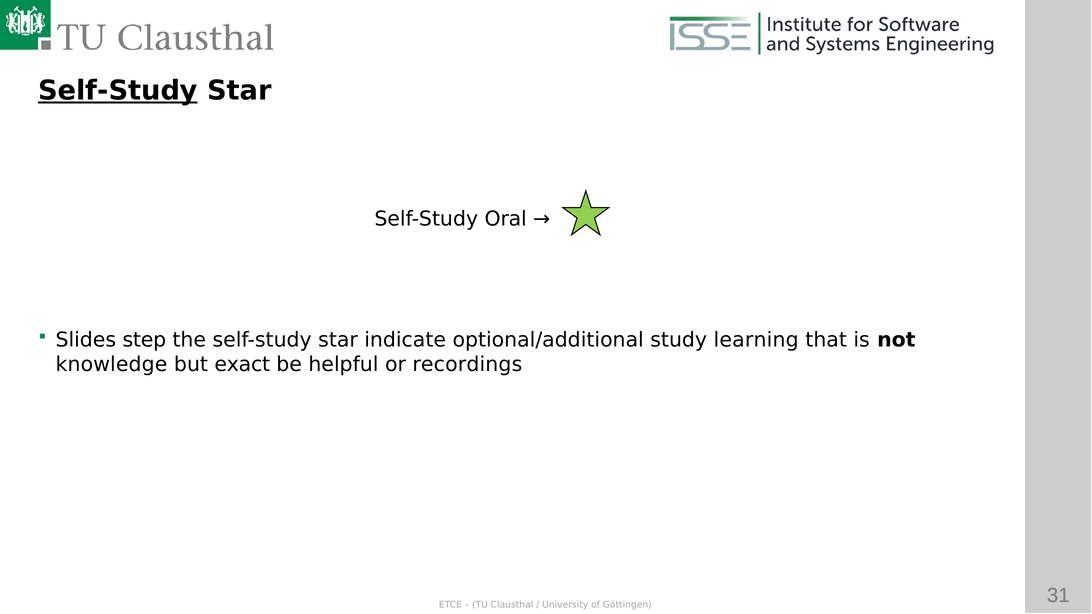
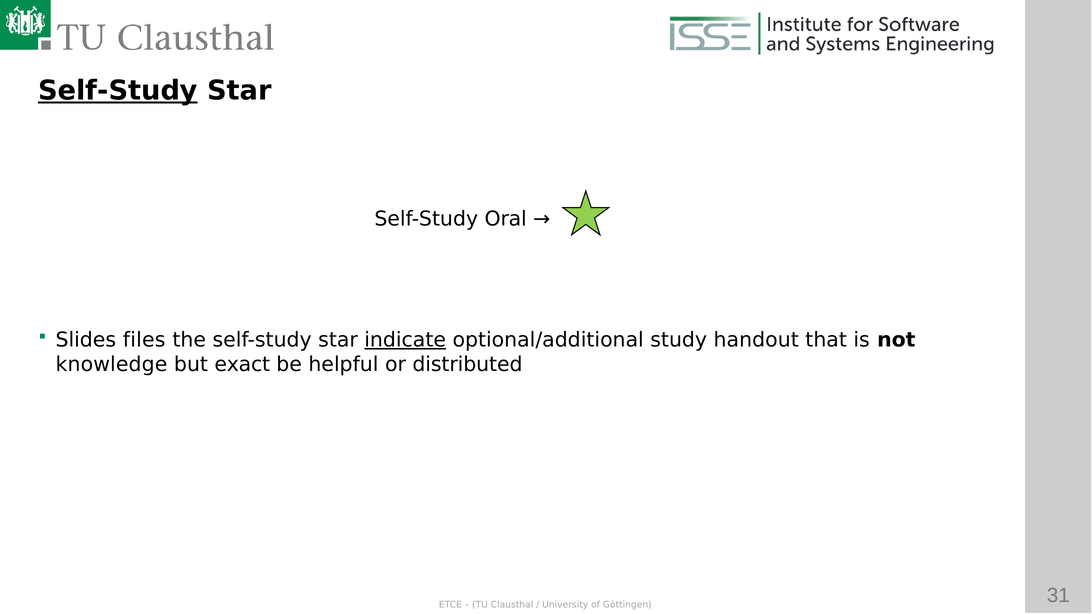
step: step -> files (144, 340)
indicate underline: none -> present (405, 340)
learning: learning -> handout (756, 340)
recordings: recordings -> distributed (467, 365)
